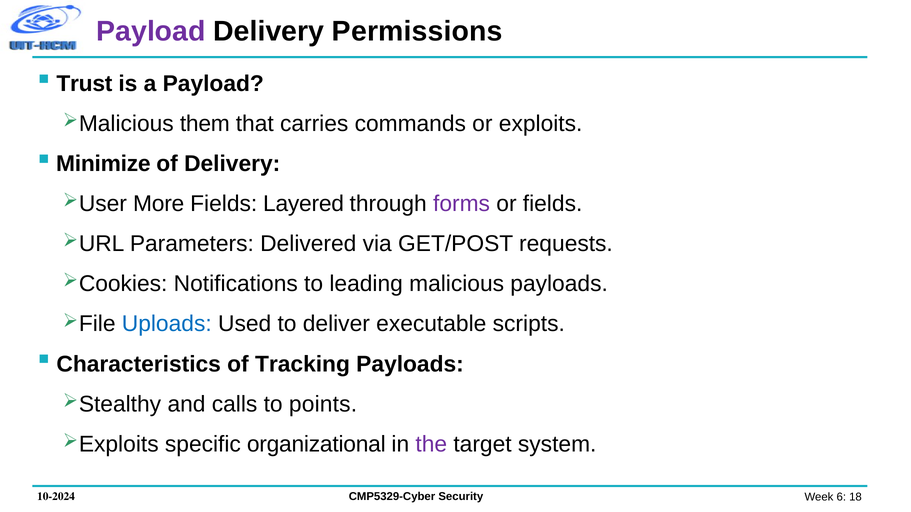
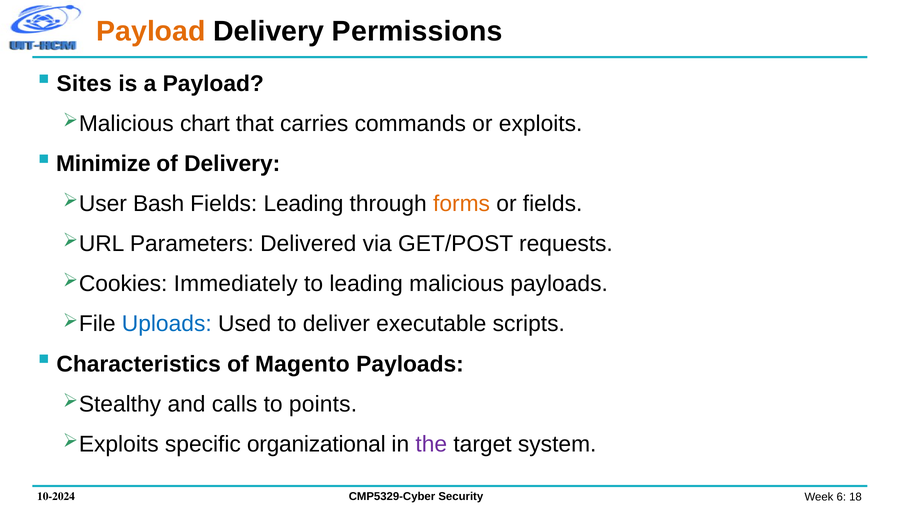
Payload colour: purple -> orange (151, 32)
Trust: Trust -> Sites (84, 84)
them: them -> chart (205, 124)
More: More -> Bash (159, 204)
Fields Layered: Layered -> Leading (304, 204)
forms colour: purple -> orange (462, 204)
Notifications: Notifications -> Immediately (236, 284)
Tracking: Tracking -> Magento (302, 364)
